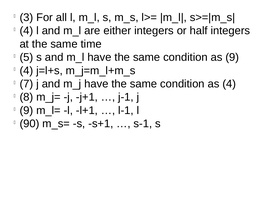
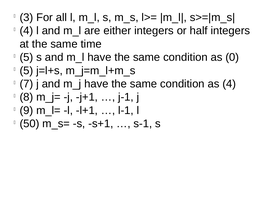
as 9: 9 -> 0 (232, 57)
4: 4 -> 5 (26, 71)
90: 90 -> 50 (29, 124)
